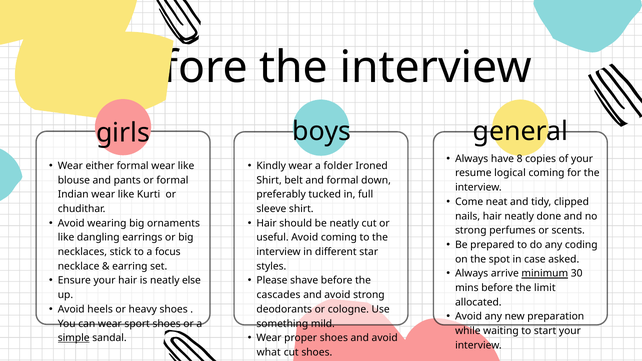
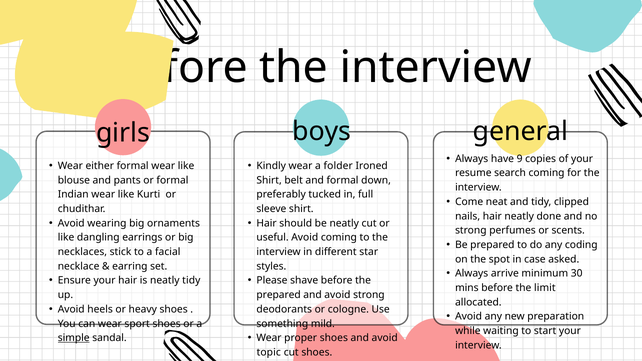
8: 8 -> 9 (520, 159)
logical: logical -> search (510, 173)
focus: focus -> facial (168, 252)
minimum underline: present -> none (545, 274)
neatly else: else -> tidy (191, 281)
cascades: cascades -> prepared (279, 295)
what: what -> topic (269, 352)
